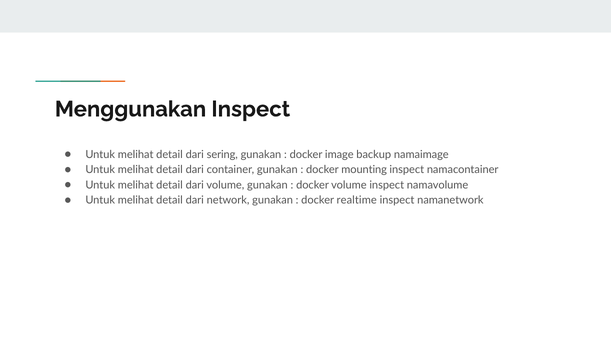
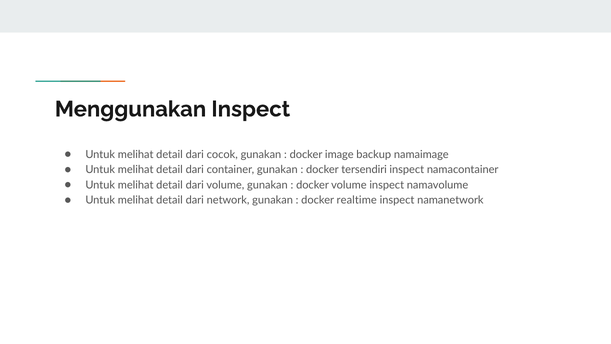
sering: sering -> cocok (222, 154)
mounting: mounting -> tersendiri (364, 170)
